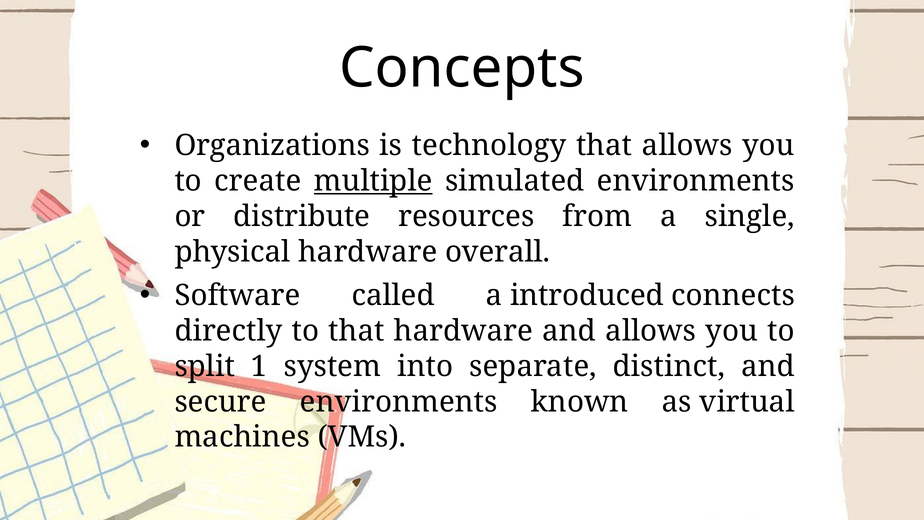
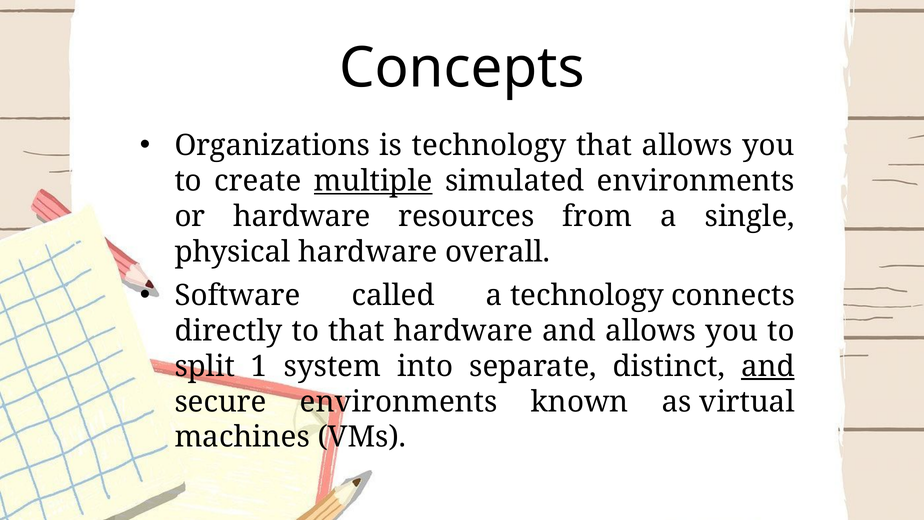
or distribute: distribute -> hardware (302, 216)
a introduced: introduced -> technology (587, 295)
and underline: none -> present (768, 366)
